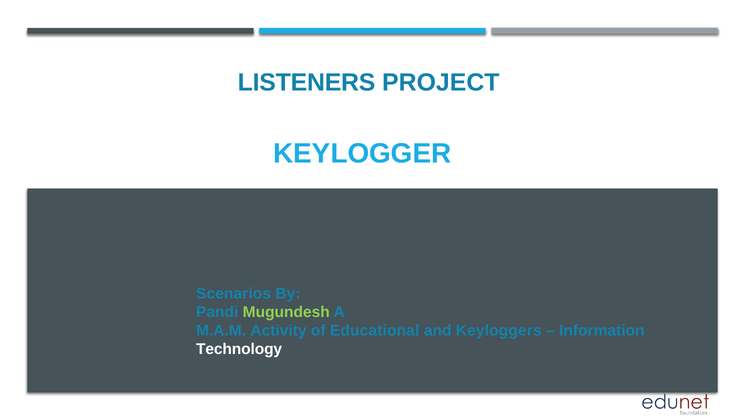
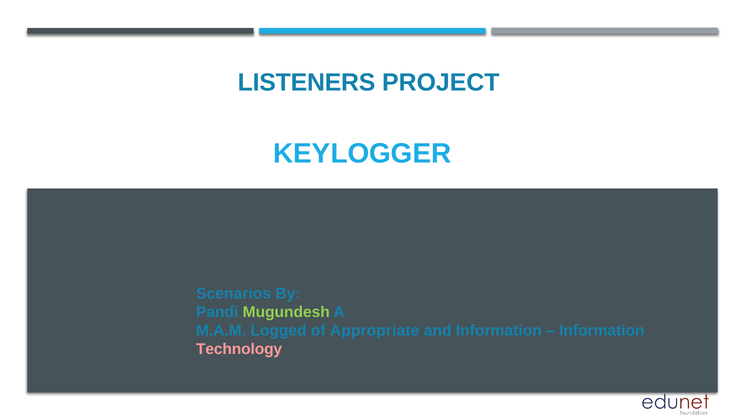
Activity: Activity -> Logged (278, 331)
Educational: Educational -> Appropriate (375, 331)
and Keyloggers: Keyloggers -> Information (499, 331)
Technology colour: white -> pink (239, 349)
